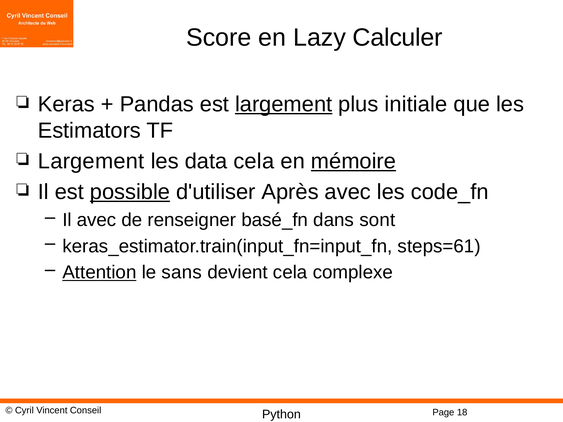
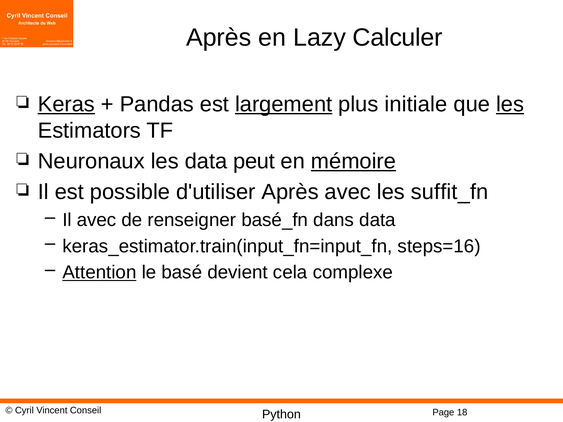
Score: Score -> Après (219, 38)
Keras underline: none -> present (66, 104)
les underline: none -> present (510, 104)
Largement: Largement -> Neuronaux (91, 161)
data cela: cela -> peut (254, 161)
possible underline: present -> none (130, 192)
code_fn: code_fn -> suffit_fn (450, 192)
dans sont: sont -> data (378, 220)
steps=61: steps=61 -> steps=16 (439, 246)
sans: sans -> basé (182, 273)
